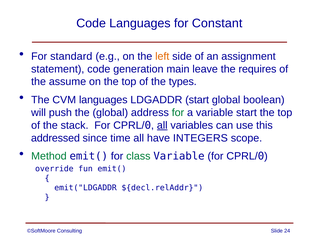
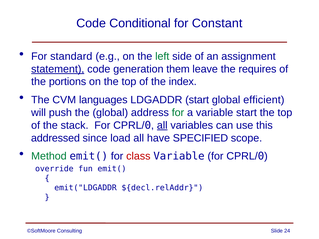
Code Languages: Languages -> Conditional (140, 23)
left colour: orange -> green (162, 56)
statement underline: none -> present (58, 69)
main: main -> them (178, 69)
assume: assume -> portions (68, 82)
types: types -> index (183, 82)
boolean: boolean -> efficient (264, 100)
time: time -> load (120, 138)
INTEGERS: INTEGERS -> SPECIFIED (200, 138)
class colour: green -> red (138, 156)
